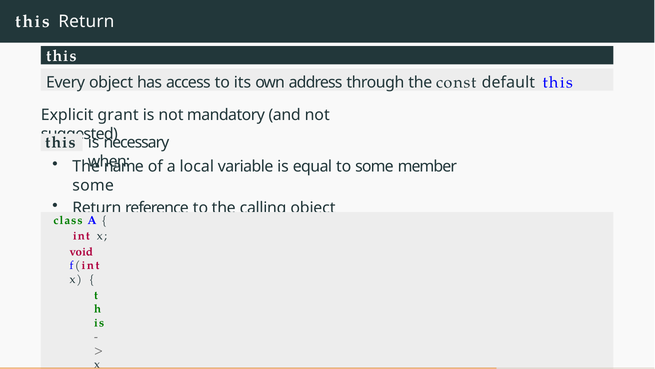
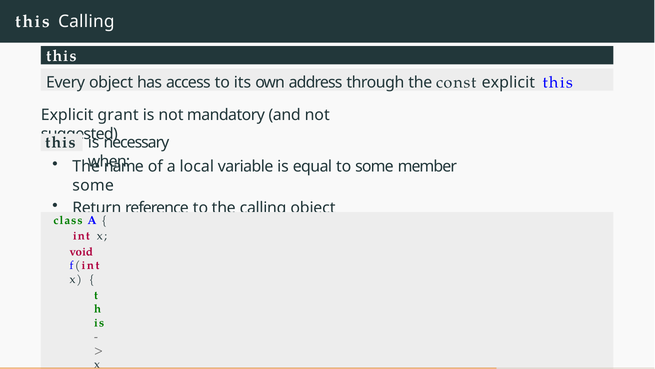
this Return: Return -> Calling (86, 22)
const default: default -> explicit (508, 82)
